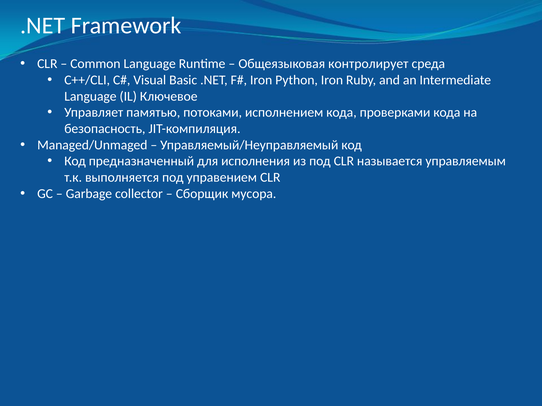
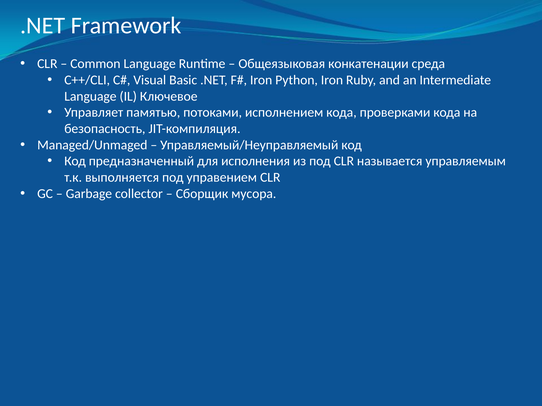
контролирует: контролирует -> конкатенации (368, 64)
